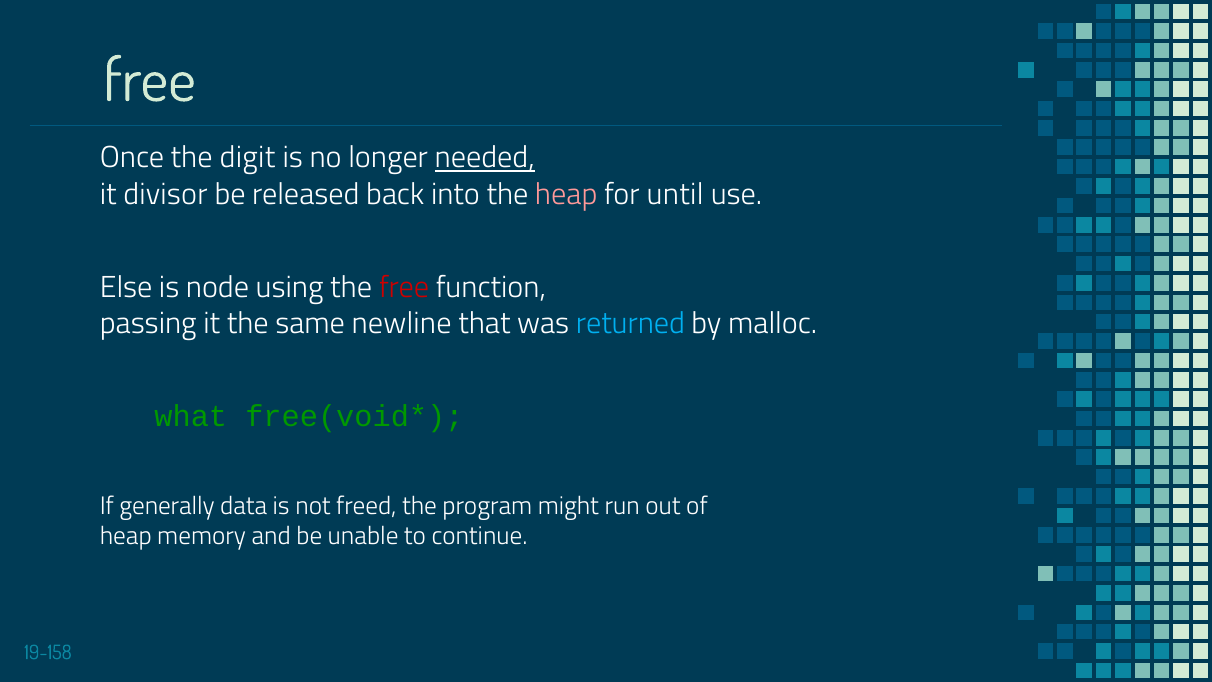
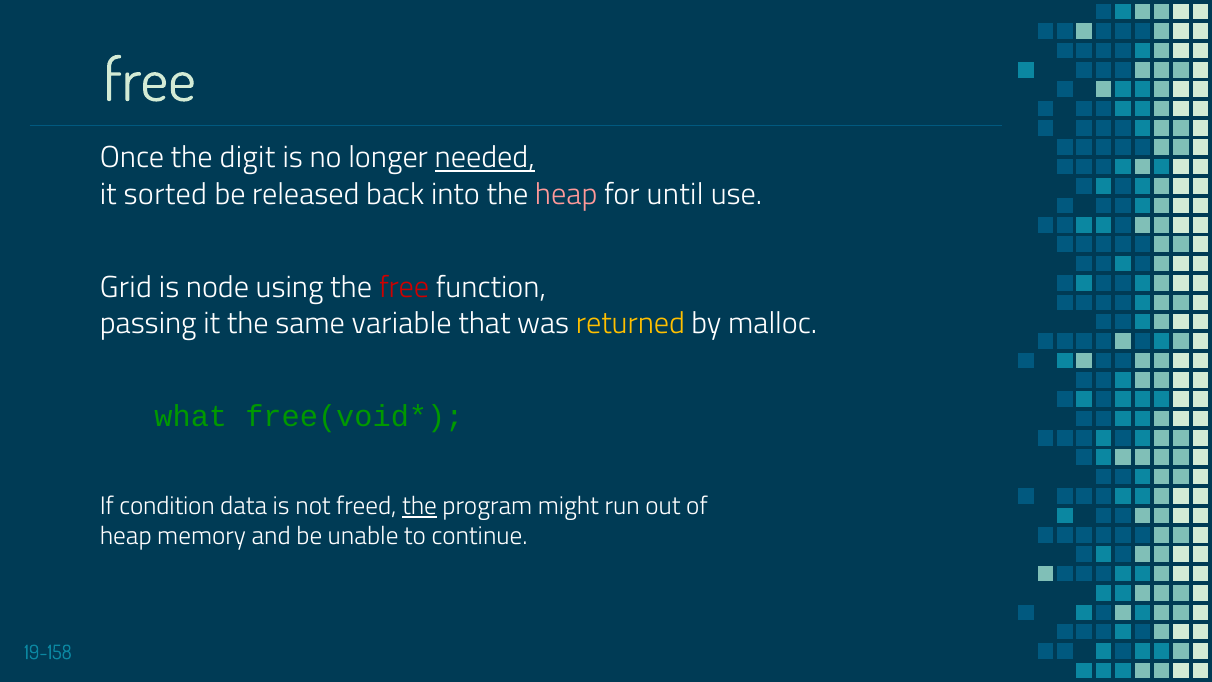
divisor: divisor -> sorted (165, 194)
Else: Else -> Grid (126, 287)
newline: newline -> variable (402, 323)
returned colour: light blue -> yellow (630, 323)
generally: generally -> condition (167, 506)
the underline: none -> present (419, 506)
